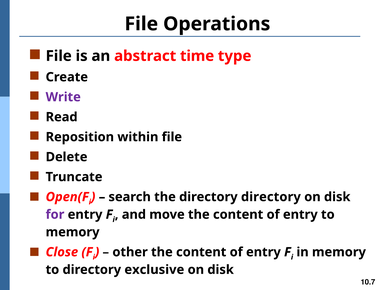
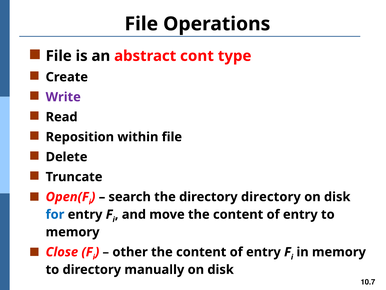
time: time -> cont (197, 56)
for colour: purple -> blue (55, 214)
exclusive: exclusive -> manually (154, 269)
